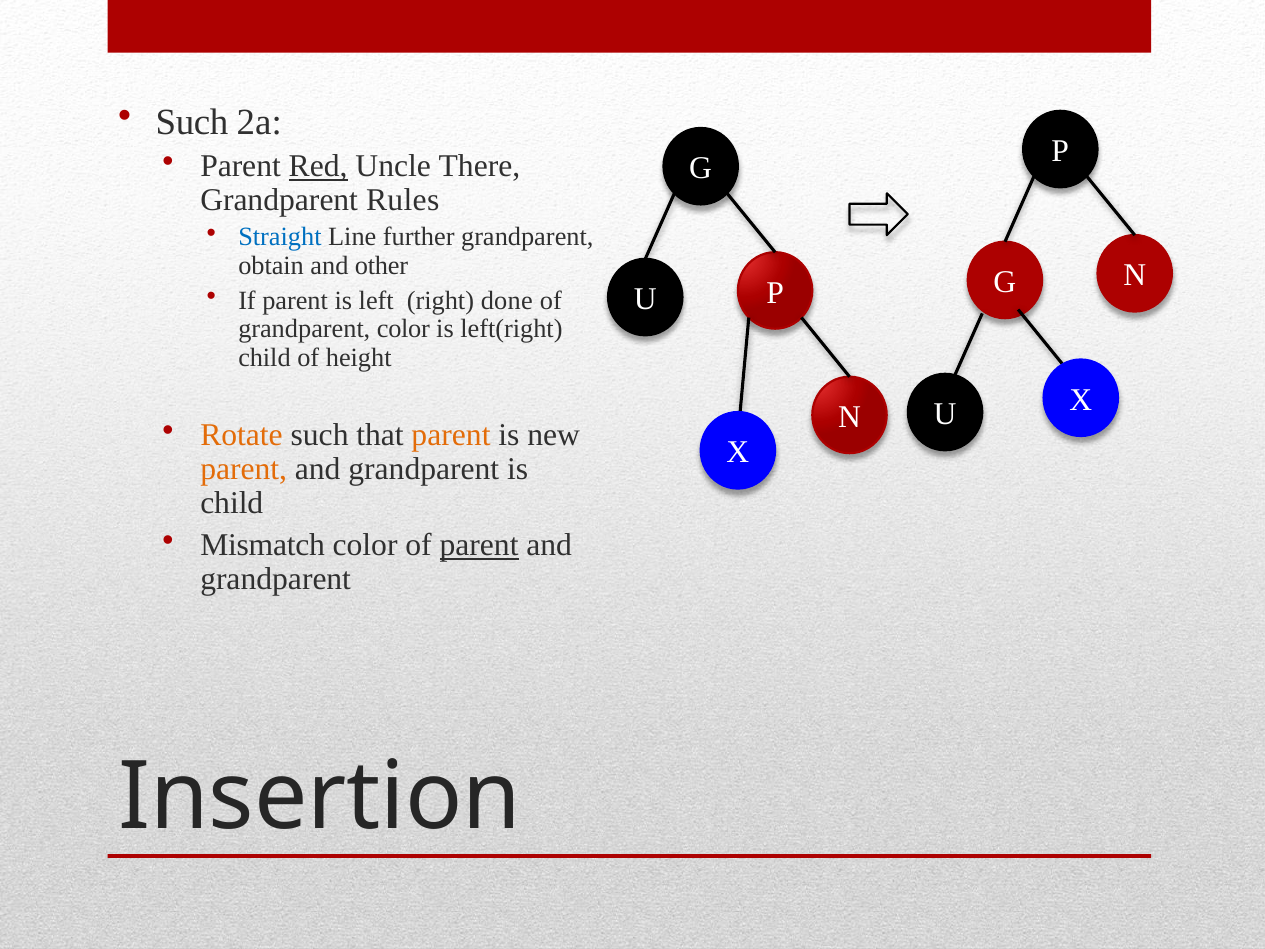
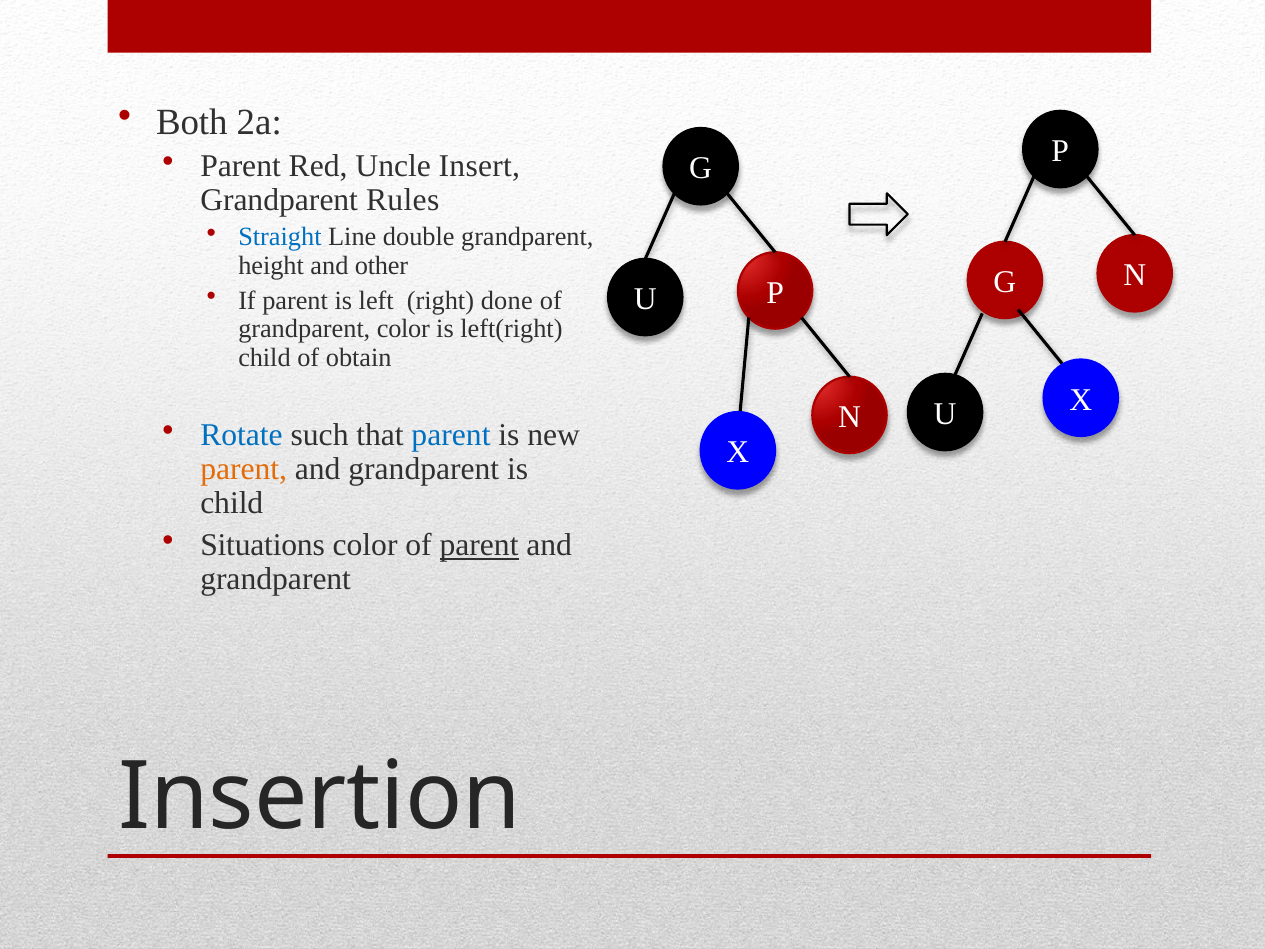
Such: Such -> Both (192, 122)
Red underline: present -> none (318, 166)
There: There -> Insert (479, 166)
further: further -> double (419, 237)
obtain: obtain -> height (271, 266)
height: height -> obtain (359, 357)
Rotate colour: orange -> blue (241, 435)
parent colour: orange -> blue (451, 435)
Mismatch: Mismatch -> Situations (263, 545)
